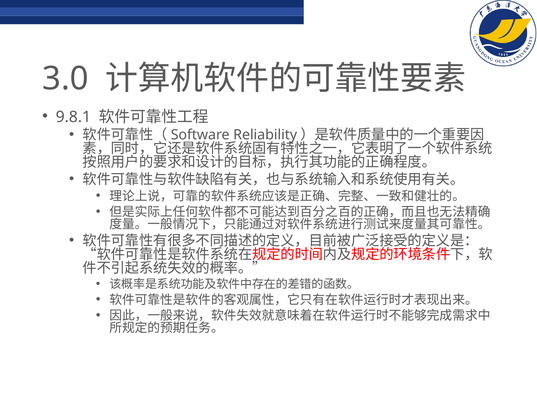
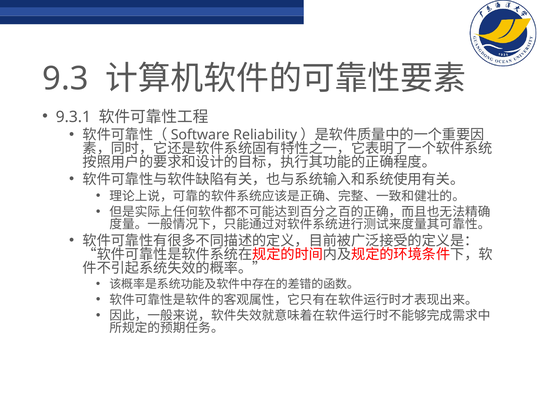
3.0: 3.0 -> 9.3 (65, 79)
9.8.1: 9.8.1 -> 9.3.1 (73, 117)
